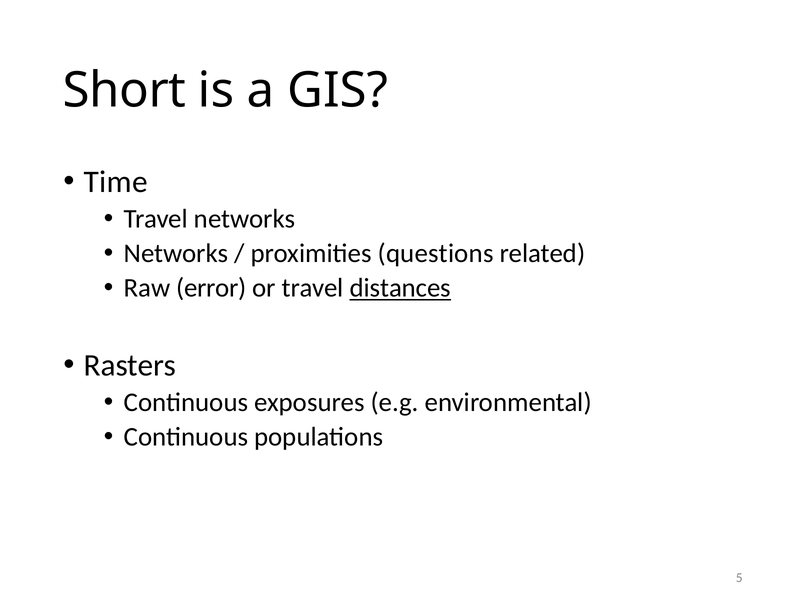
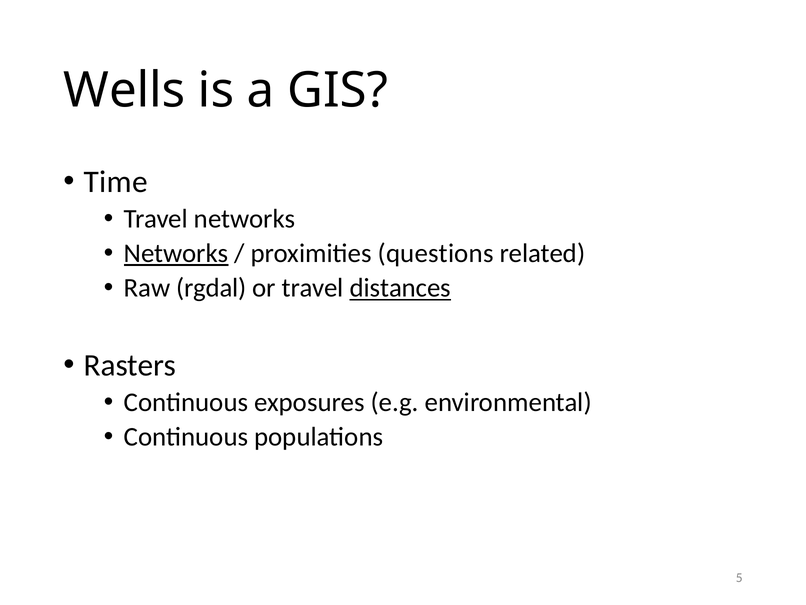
Short: Short -> Wells (124, 90)
Networks underline: none -> present (176, 253)
error: error -> rgdal (211, 288)
